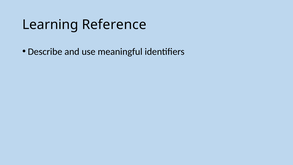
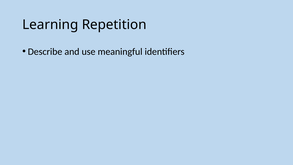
Reference: Reference -> Repetition (114, 25)
